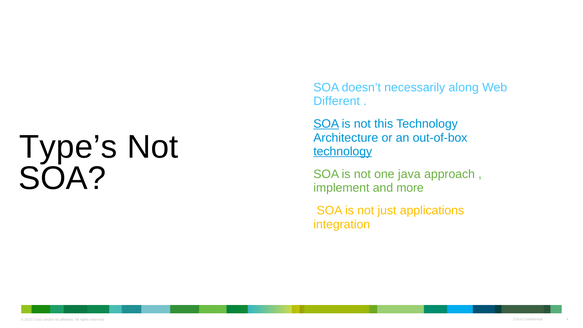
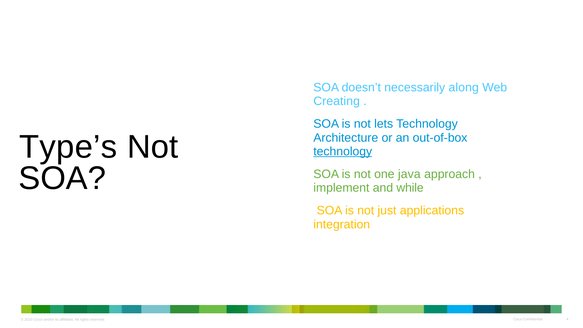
Different: Different -> Creating (337, 101)
SOA underline: present -> none (326, 124)
this: this -> lets (384, 124)
more: more -> while (410, 188)
